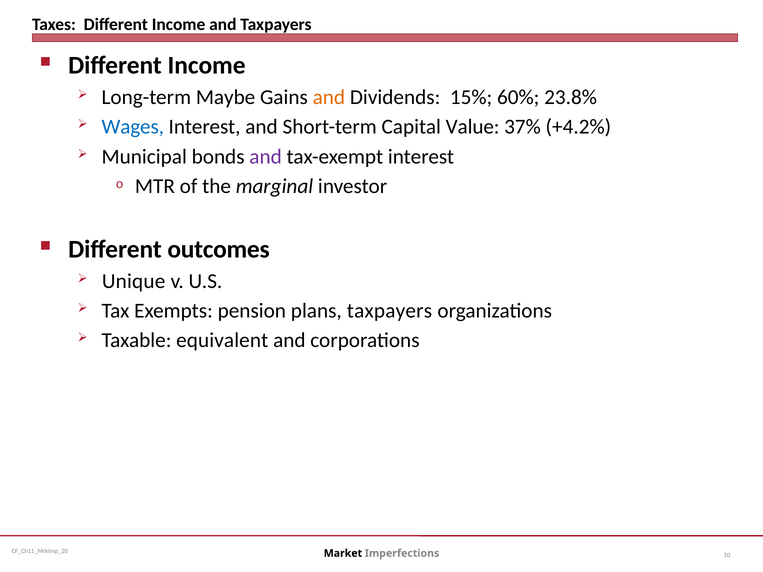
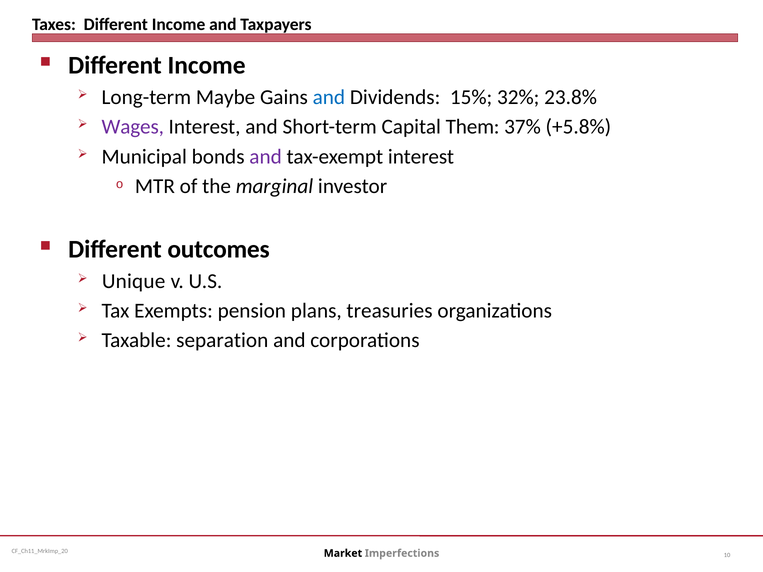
and colour: orange -> blue (329, 97)
60%: 60% -> 32% (518, 97)
Wages colour: blue -> purple (133, 127)
Value: Value -> Them (473, 127)
+4.2%: +4.2% -> +5.8% (578, 127)
plans taxpayers: taxpayers -> treasuries (390, 311)
equivalent: equivalent -> separation (222, 341)
